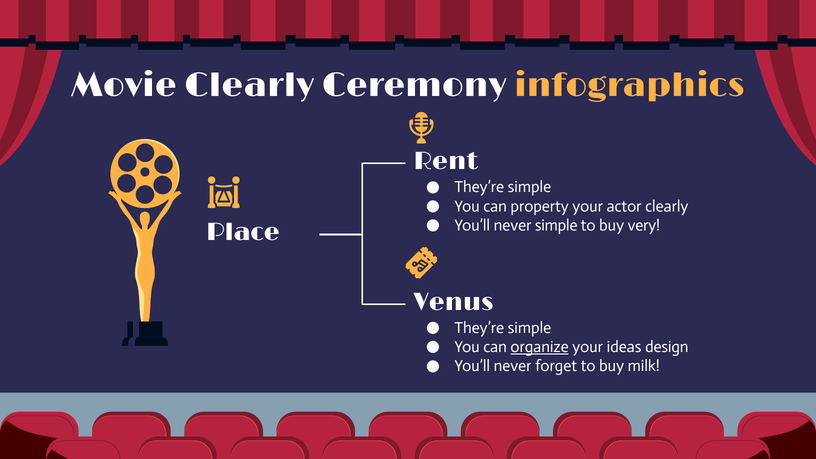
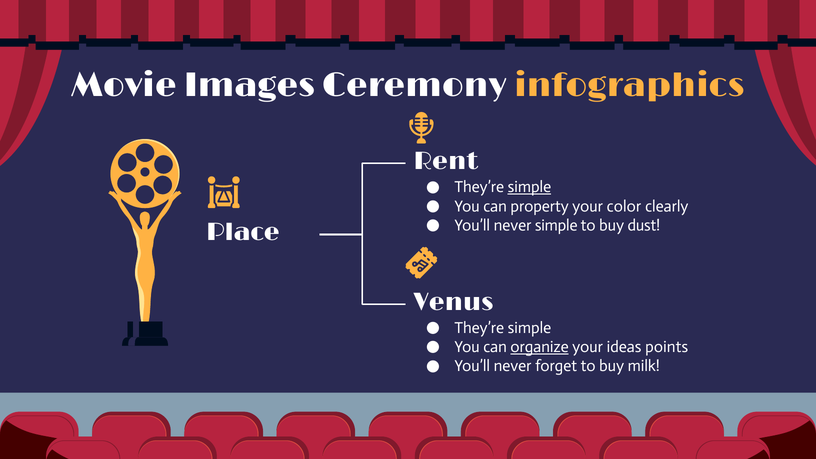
Movie Clearly: Clearly -> Images (250, 85)
simple underline: none -> present (529, 187)
actor: actor -> color (624, 206)
very: very -> dust (644, 225)
design: design -> points (667, 347)
